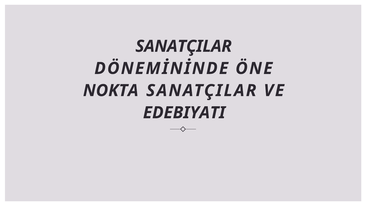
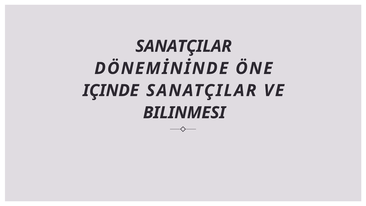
NOKTA: NOKTA -> IÇINDE (111, 90)
EDEBIYATI: EDEBIYATI -> BILINMESI (184, 113)
